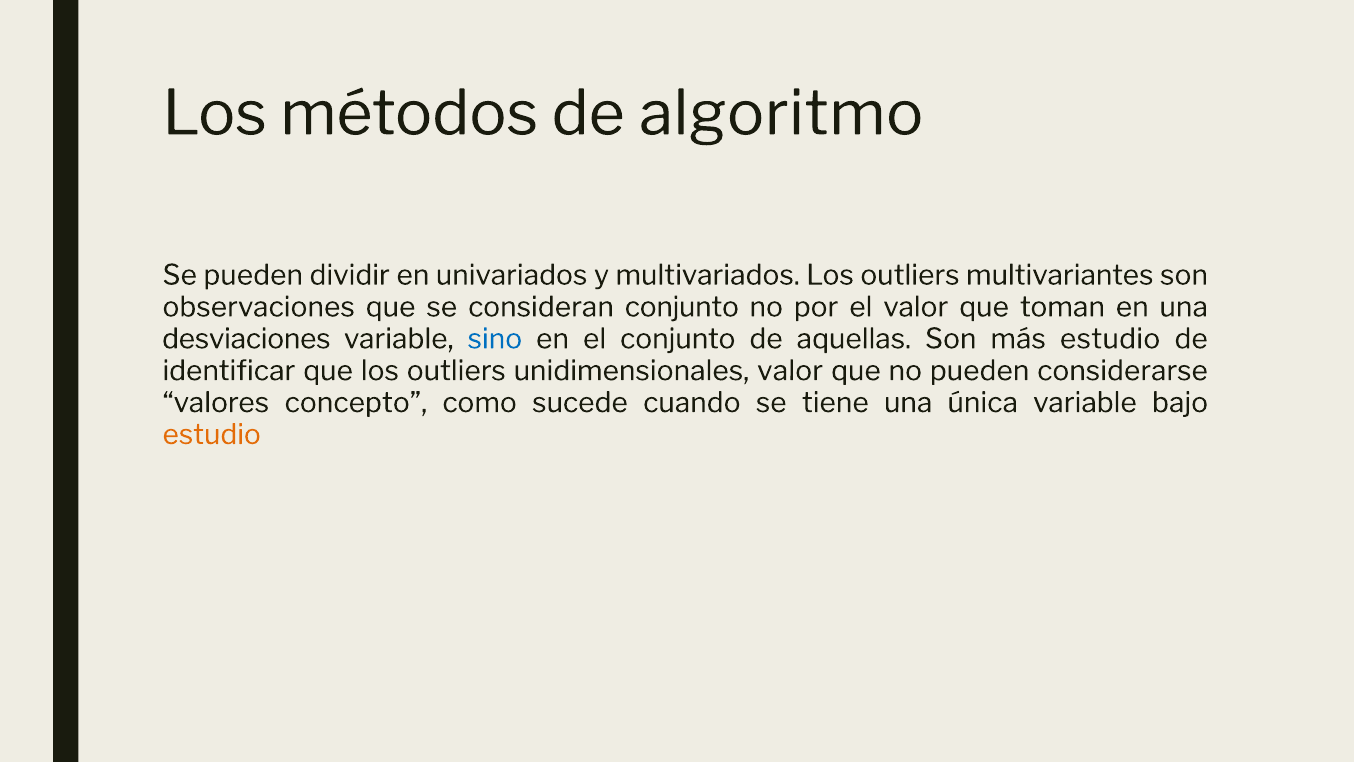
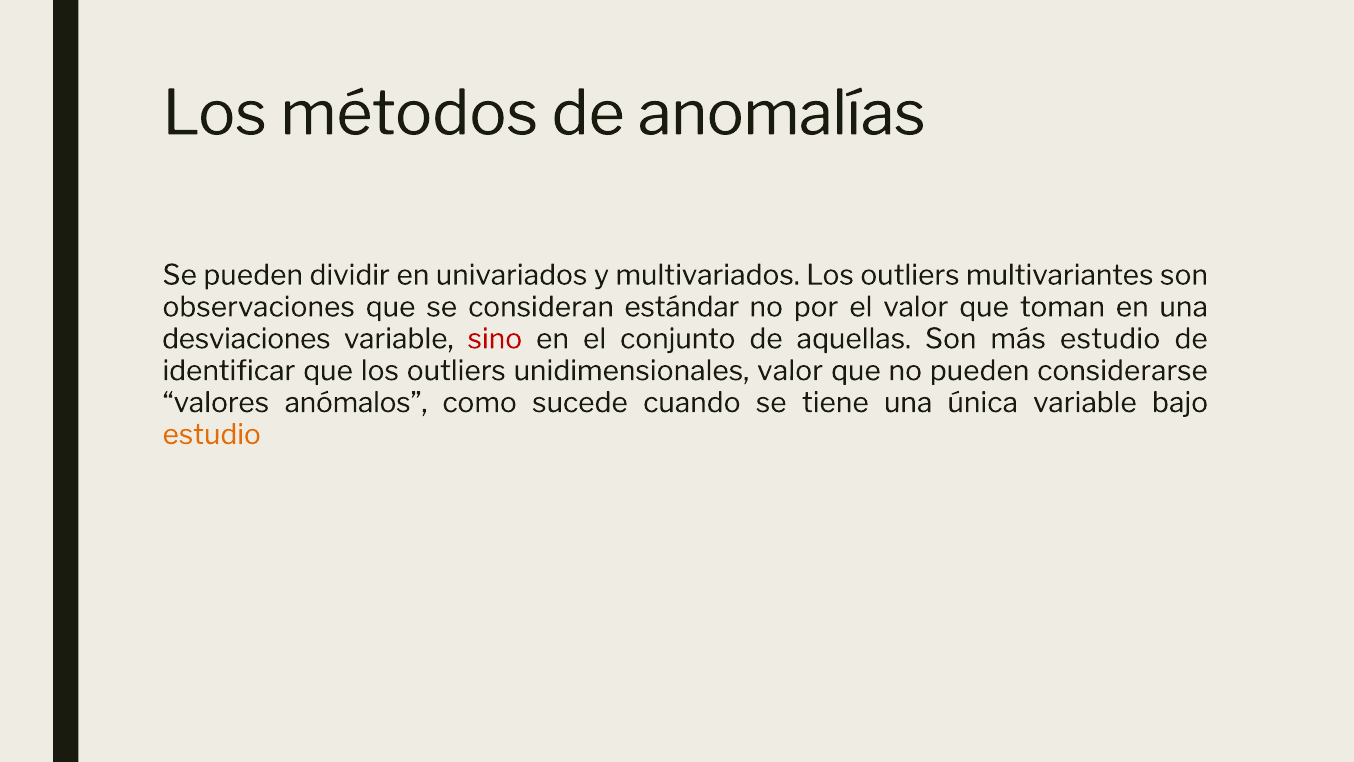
algoritmo: algoritmo -> anomalías (782, 114)
consideran conjunto: conjunto -> estándar (682, 307)
sino colour: blue -> red (495, 339)
concepto: concepto -> anómalos (356, 403)
